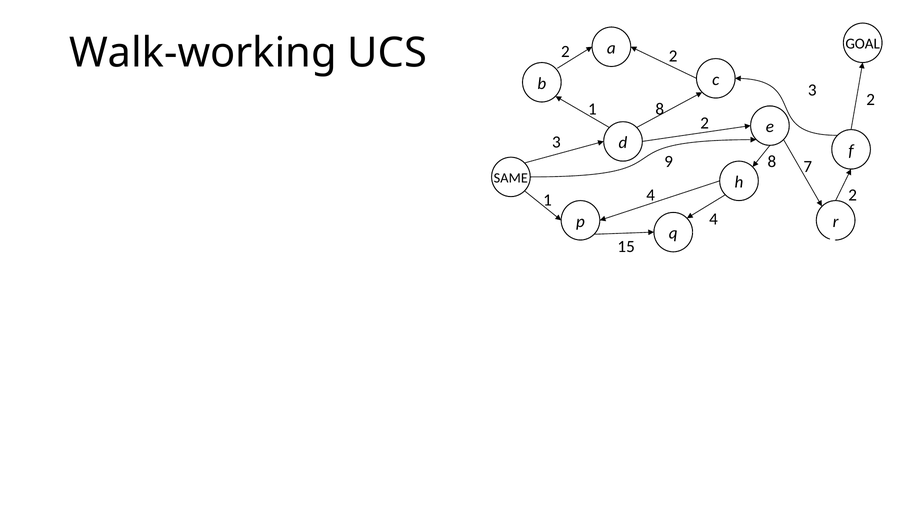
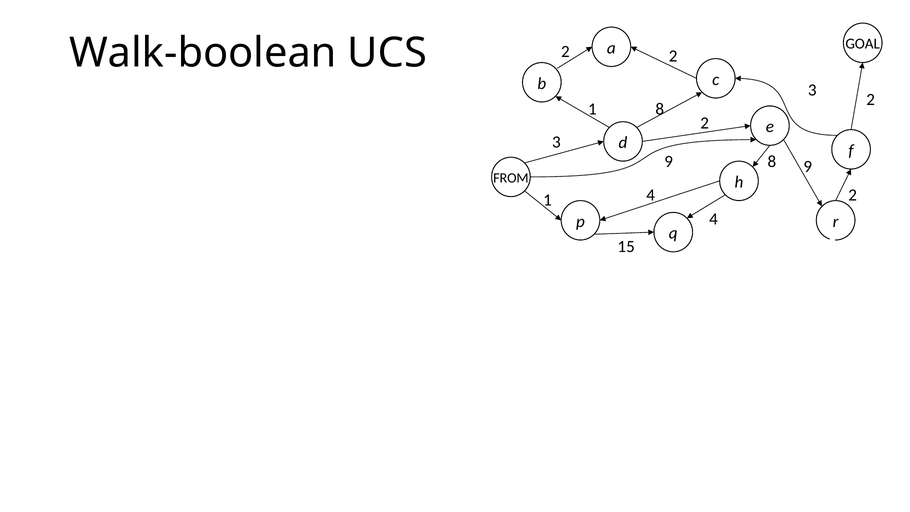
Walk-working: Walk-working -> Walk-boolean (203, 53)
9 7: 7 -> 9 (808, 166)
SAME: SAME -> FROM (511, 178)
